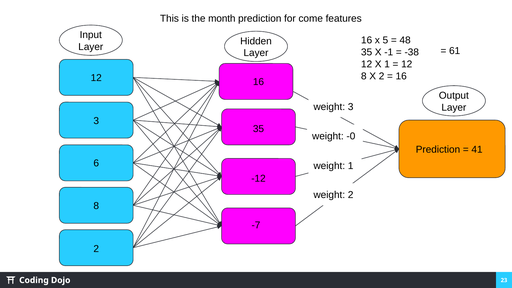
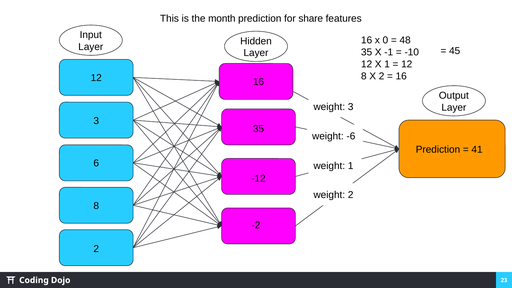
come: come -> share (311, 19)
5: 5 -> 0 (385, 40)
61: 61 -> 45 (455, 51)
-38: -38 -> -10 (412, 52)
-0: -0 -> -6 (351, 136)
-7: -7 -> -2 (256, 225)
